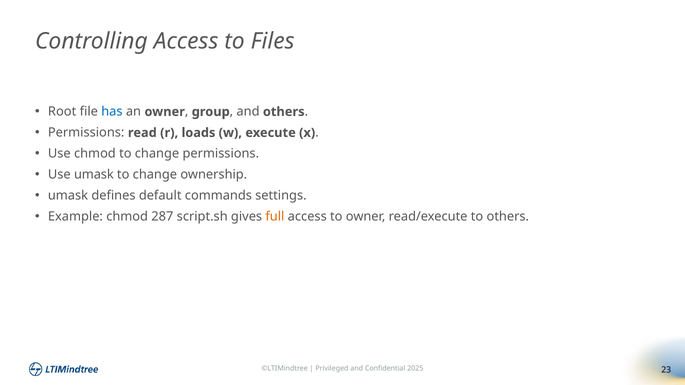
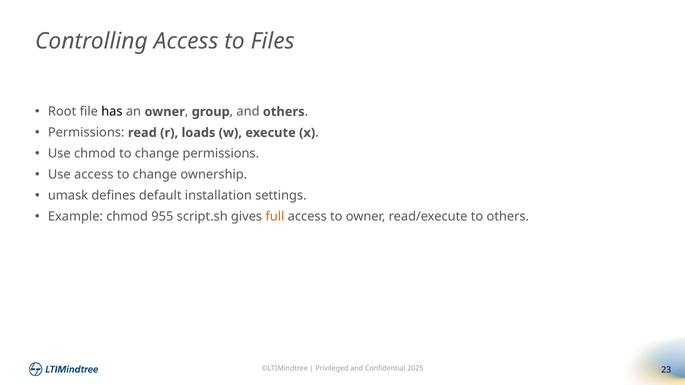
has colour: blue -> black (112, 112)
Use umask: umask -> access (94, 175)
commands: commands -> installation (218, 196)
287: 287 -> 955 (162, 217)
